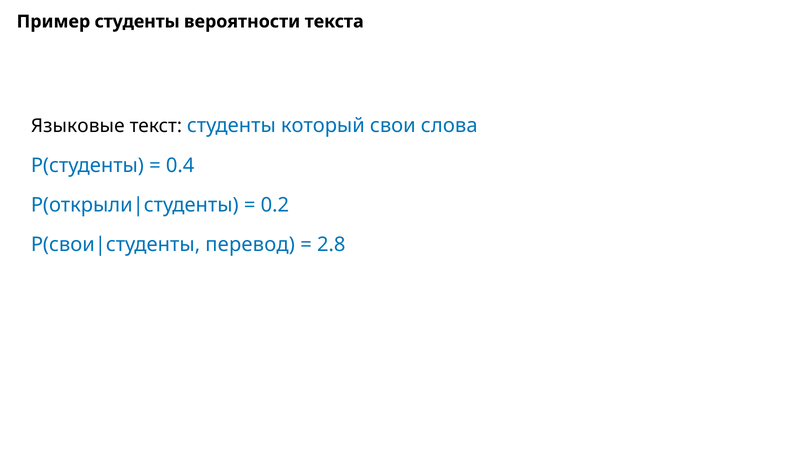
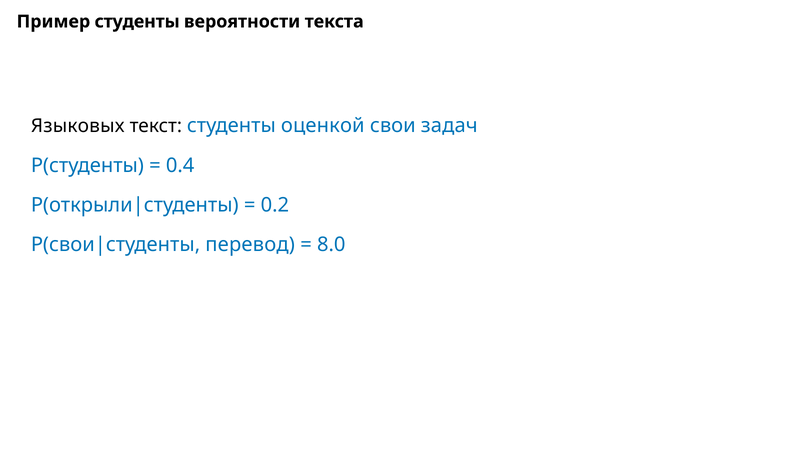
Языковые: Языковые -> Языковых (78, 126)
который: который -> оценкой (323, 126)
слова: слова -> задач (449, 126)
2.8: 2.8 -> 8.0 (331, 245)
